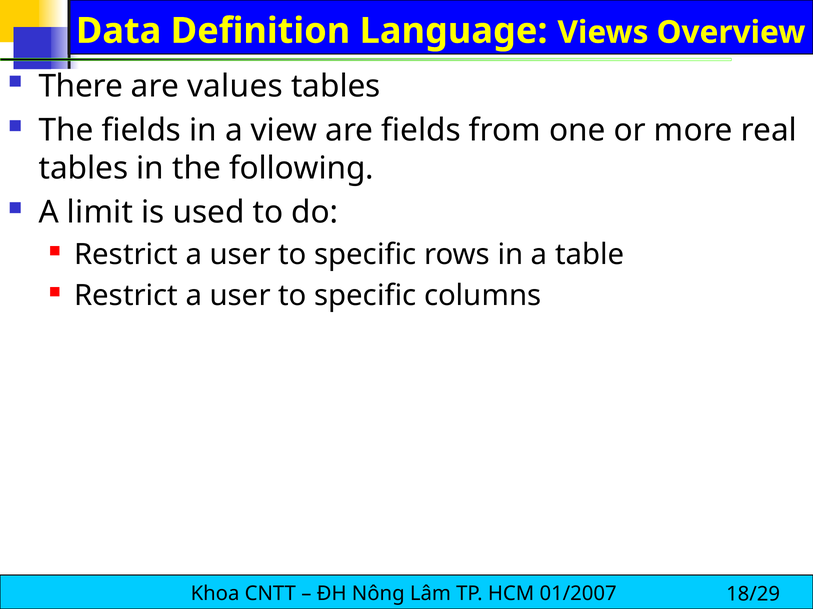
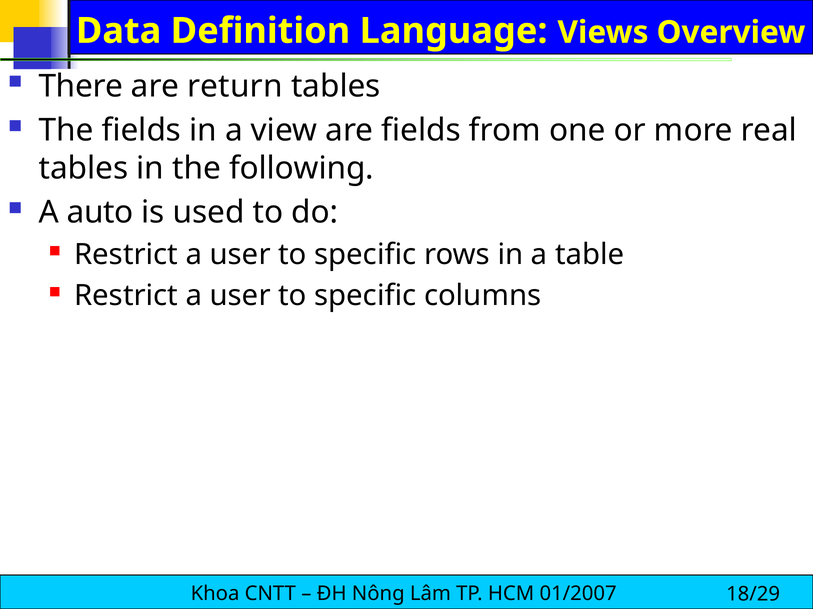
values: values -> return (235, 86)
limit: limit -> auto (100, 213)
